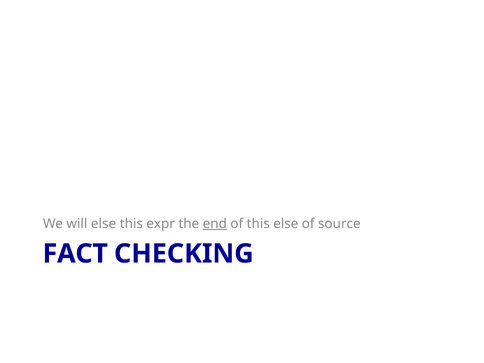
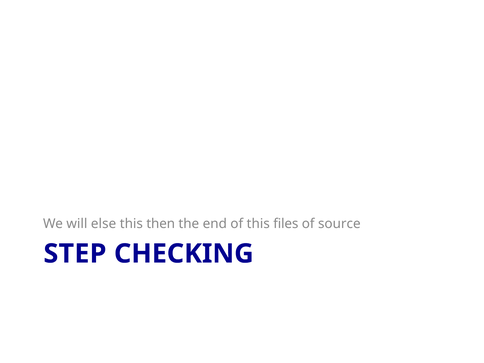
expr: expr -> then (161, 224)
end underline: present -> none (215, 224)
this else: else -> files (286, 224)
FACT: FACT -> STEP (75, 254)
